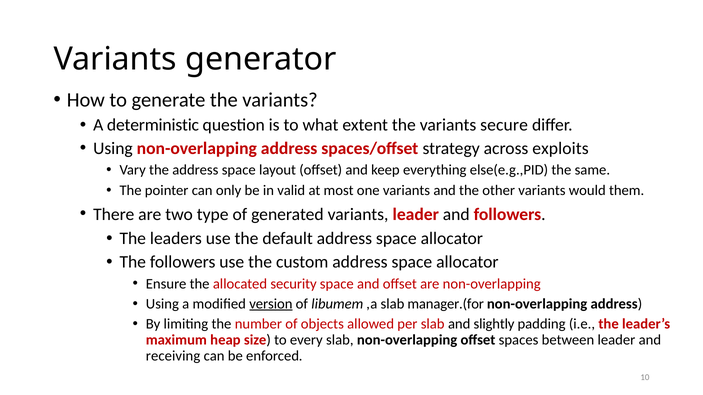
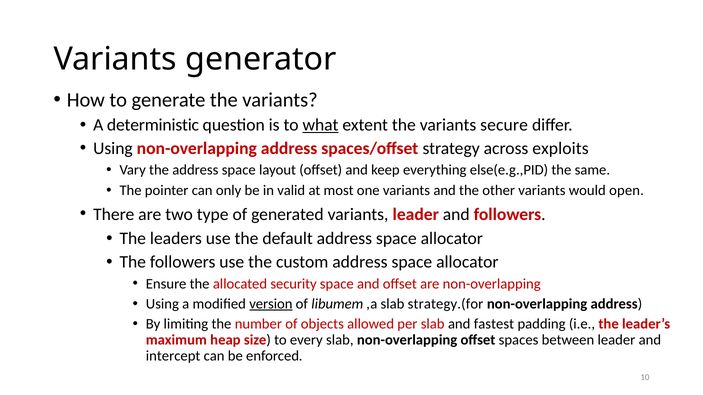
what underline: none -> present (320, 125)
them: them -> open (627, 190)
manager.(for: manager.(for -> strategy.(for (446, 304)
slightly: slightly -> fastest (494, 324)
receiving: receiving -> intercept (173, 356)
